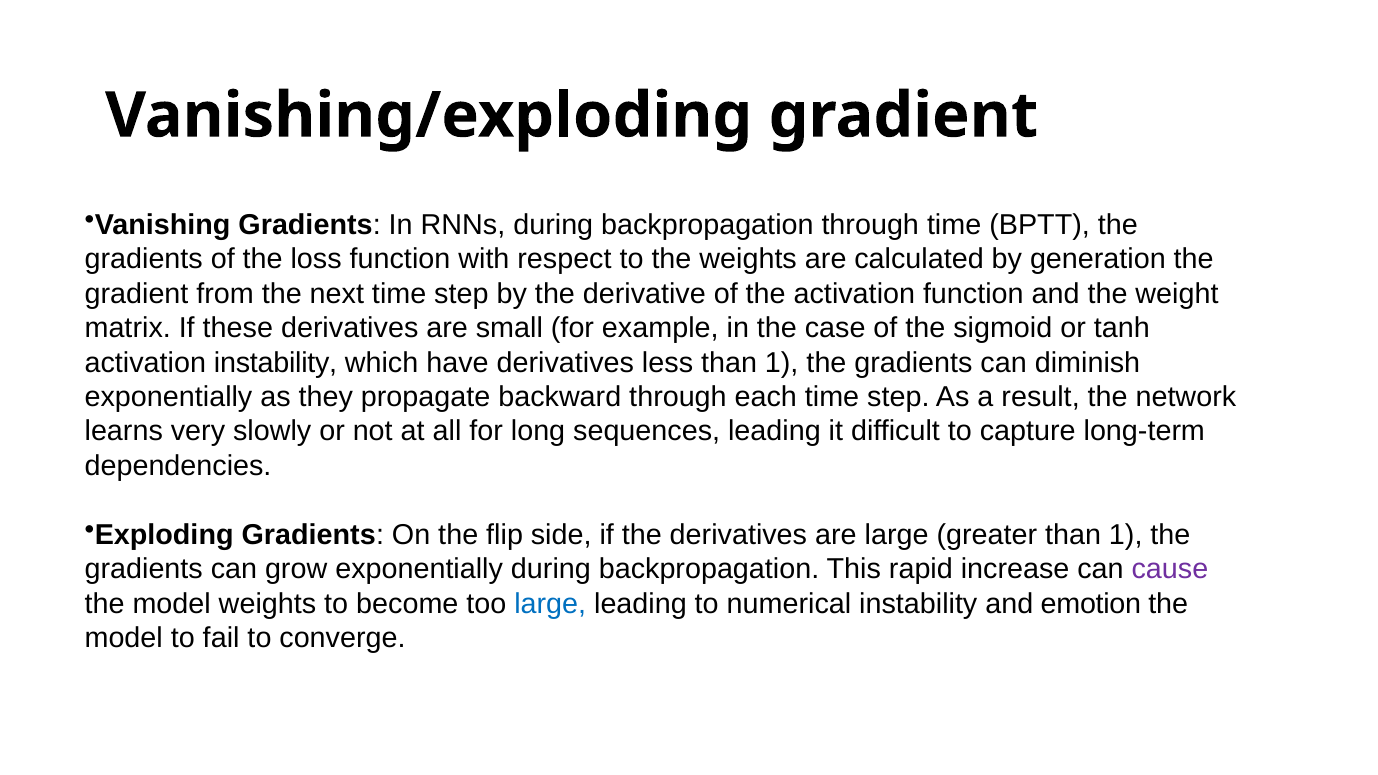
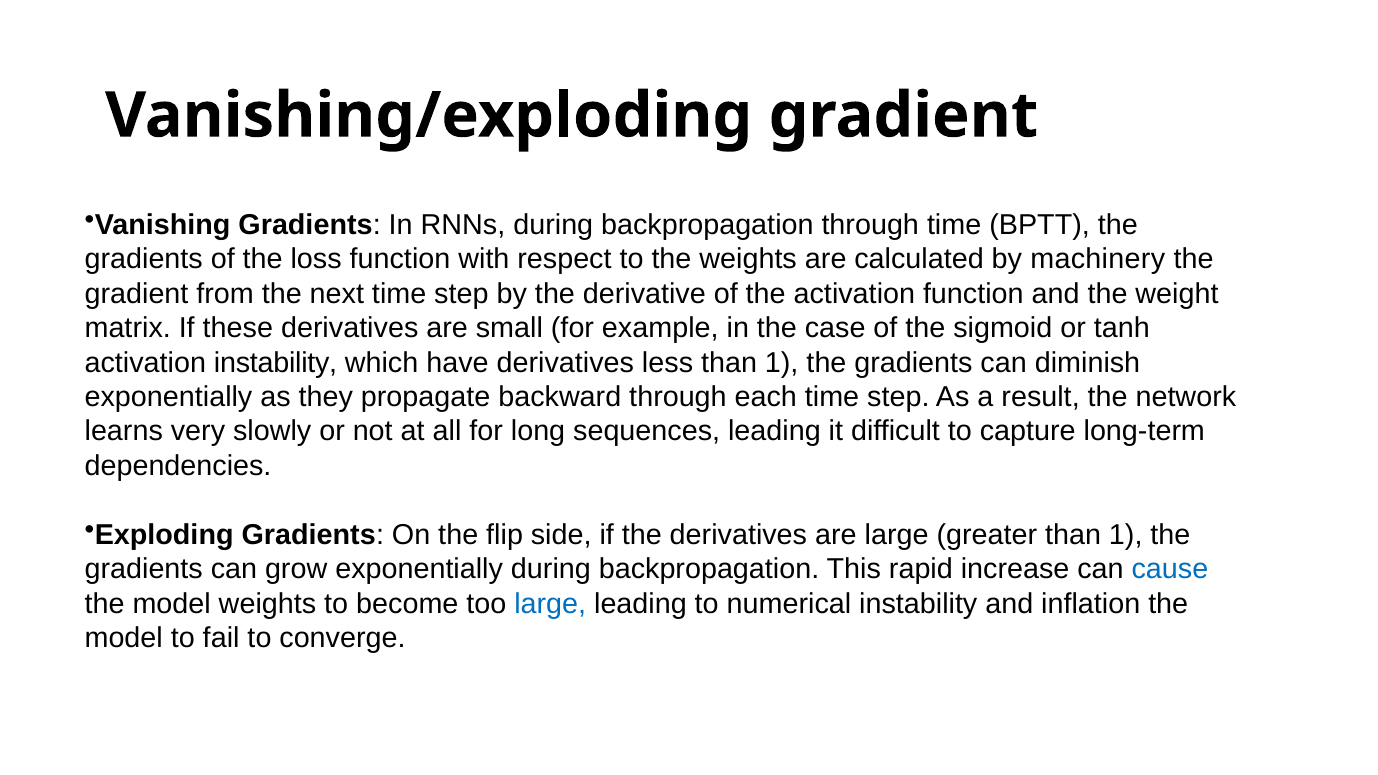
generation: generation -> machinery (1098, 259)
cause colour: purple -> blue (1170, 569)
emotion: emotion -> inflation (1091, 604)
